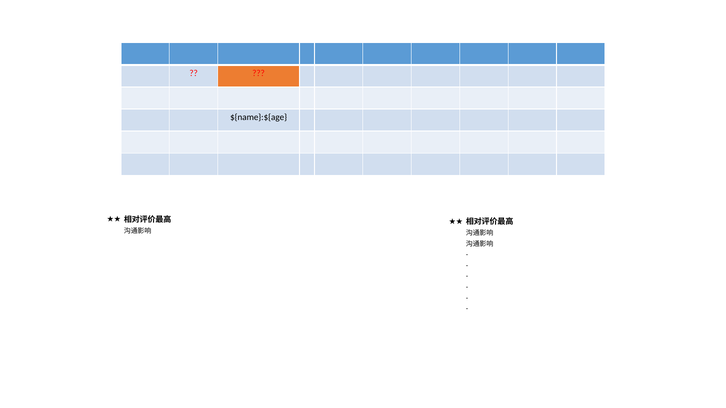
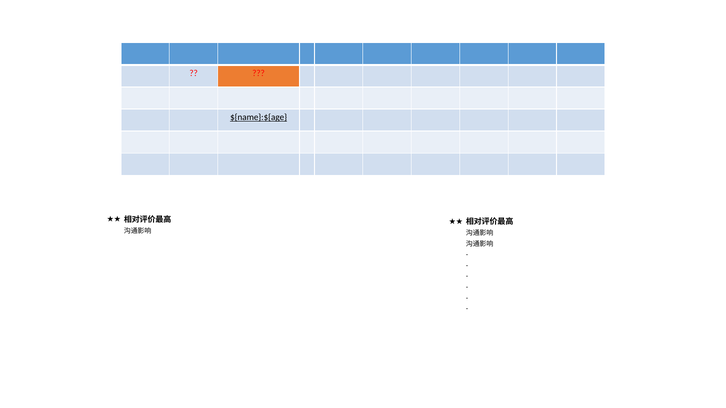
${name}:${age underline: none -> present (259, 117)
